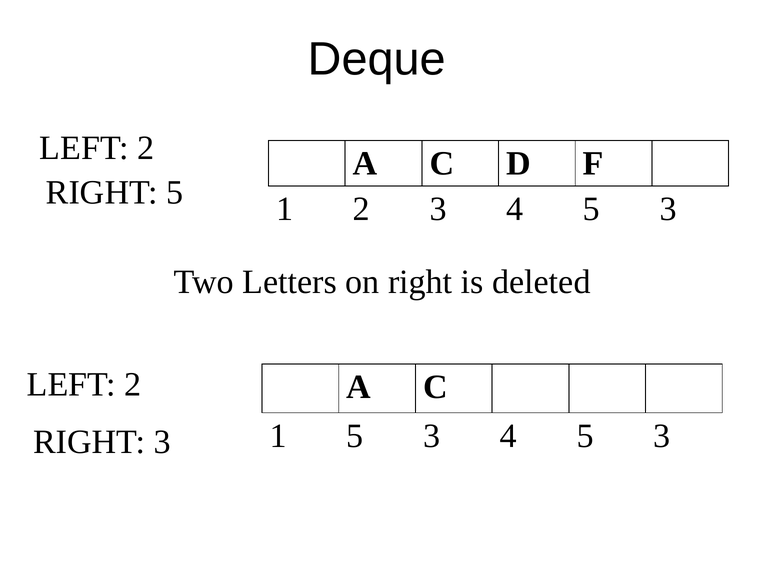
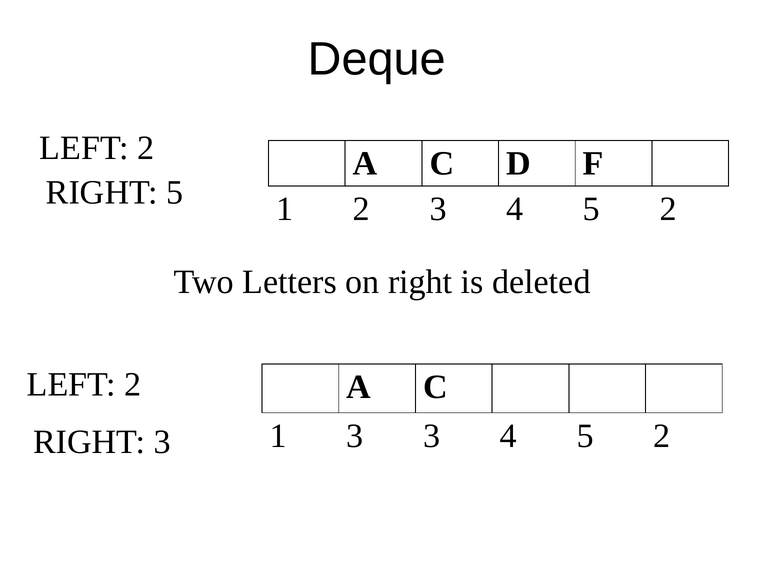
3: 3 -> 2 (668, 209)
1 5: 5 -> 3 (355, 436)
3: 3 -> 2 (662, 436)
